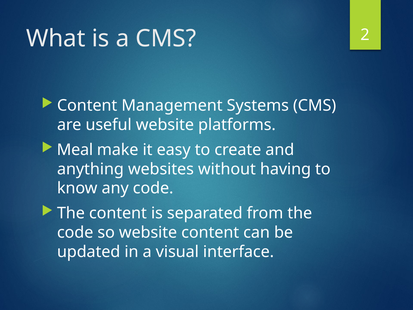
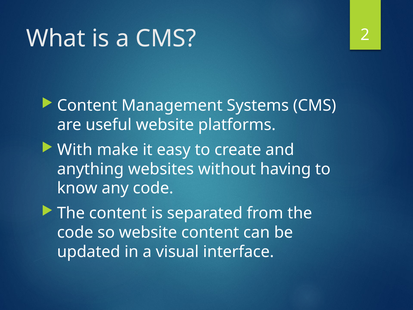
Meal: Meal -> With (75, 150)
